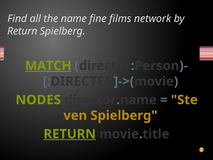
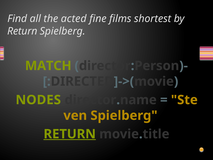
name: name -> acted (74, 19)
network: network -> shortest (153, 19)
MATCH underline: present -> none (48, 66)
